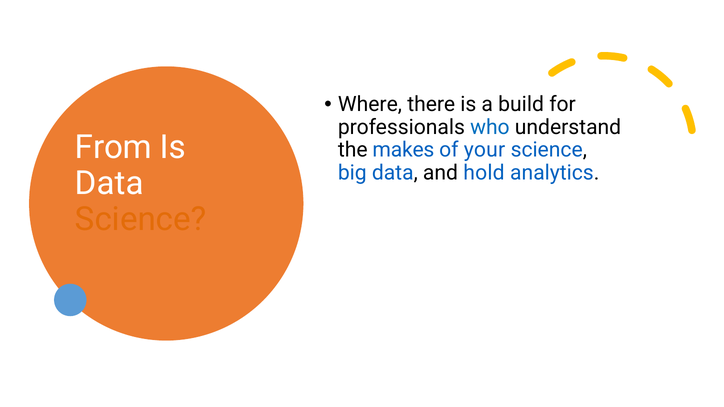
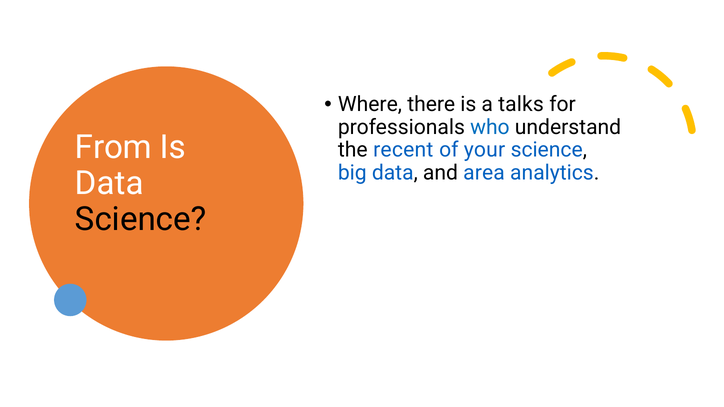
build: build -> talks (521, 105)
makes: makes -> recent (403, 150)
hold: hold -> area (484, 173)
Science colour: orange -> black (141, 219)
